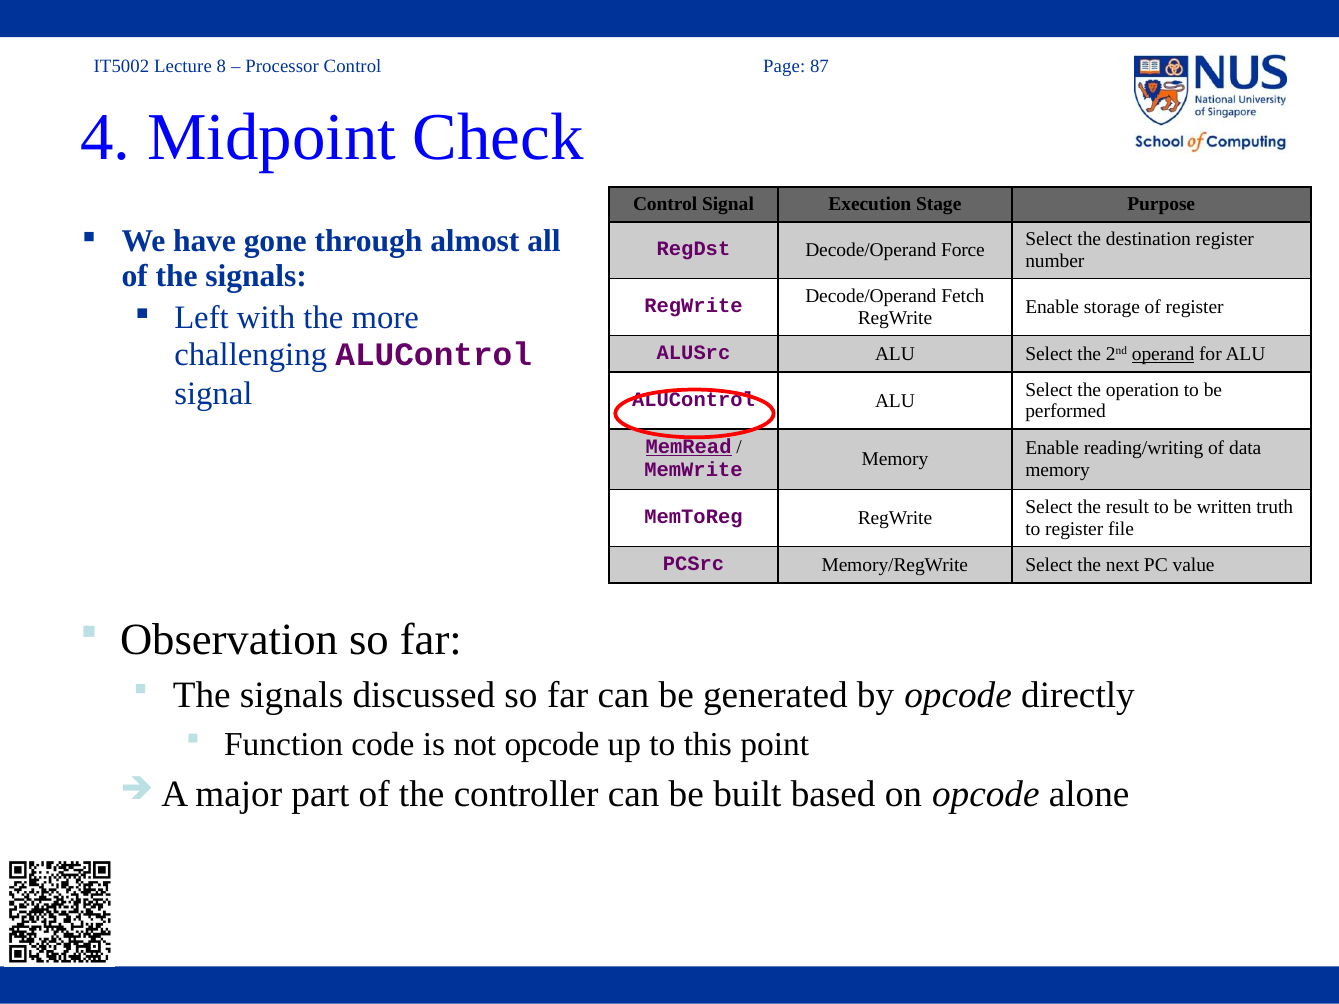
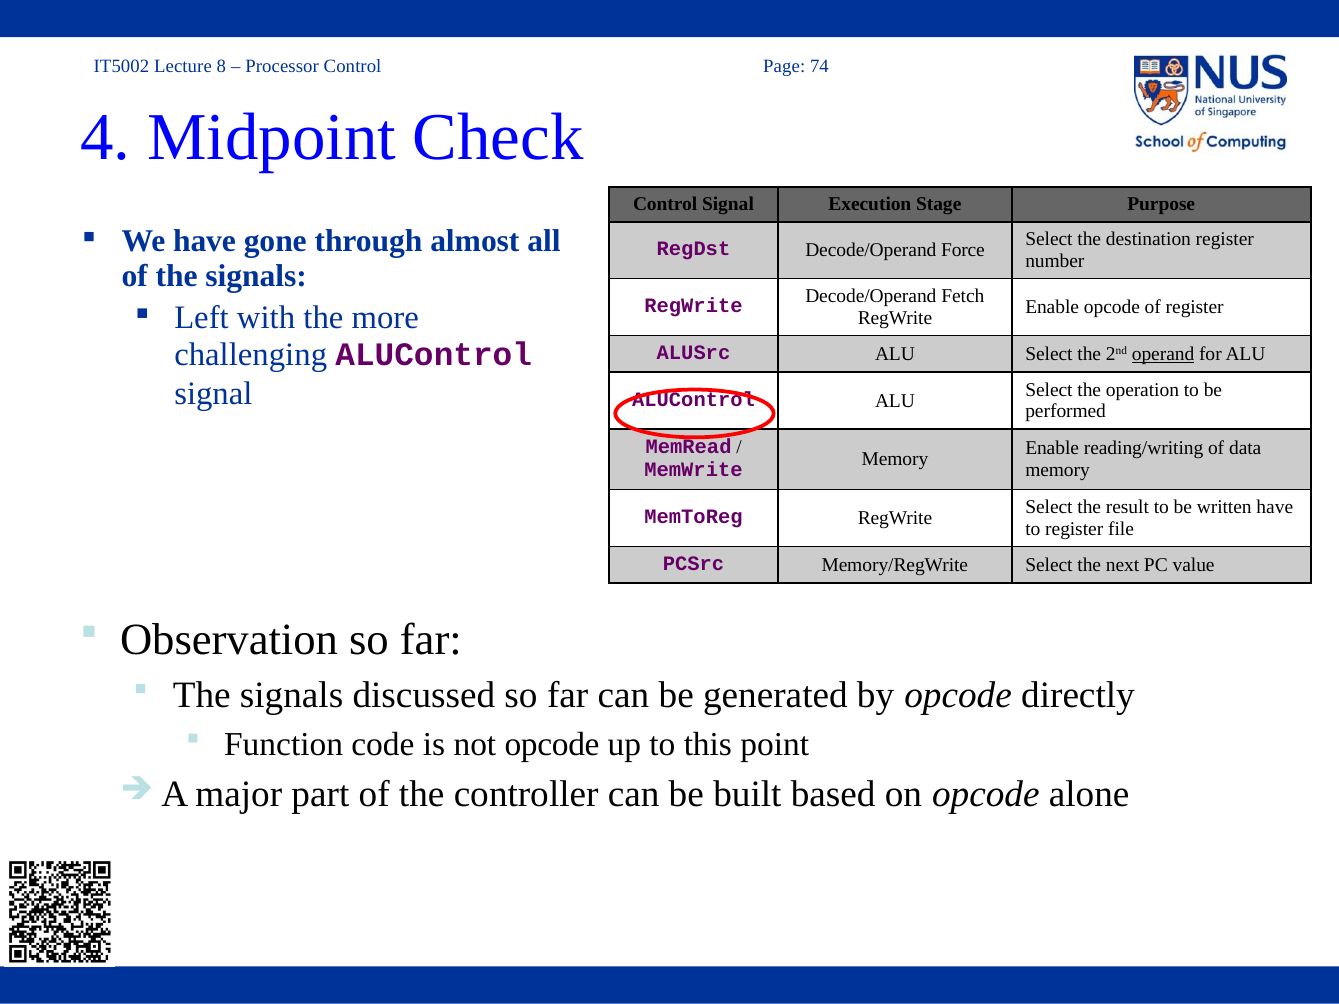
87: 87 -> 74 (819, 67)
Enable storage: storage -> opcode (1112, 307)
MemRead underline: present -> none (689, 446)
written truth: truth -> have (1275, 507)
